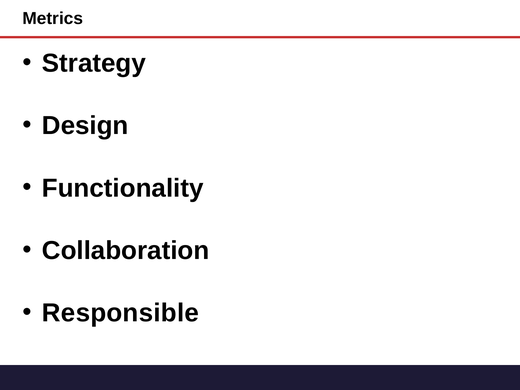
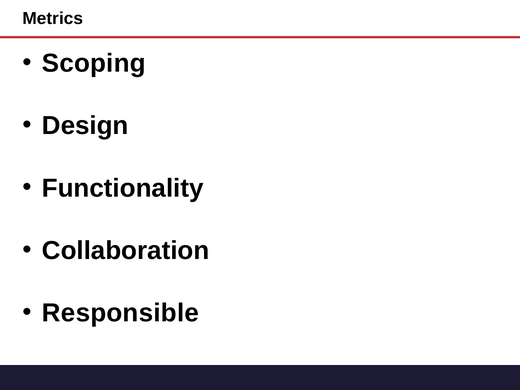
Strategy: Strategy -> Scoping (94, 63)
